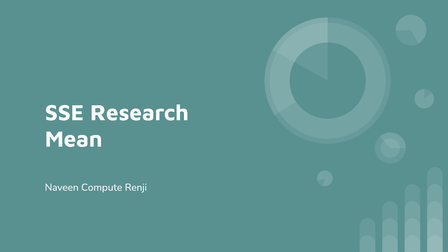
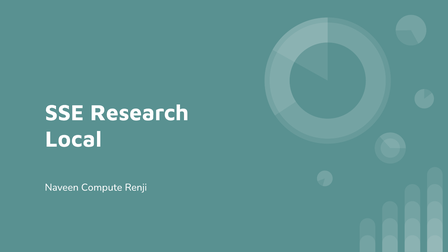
Mean: Mean -> Local (73, 139)
